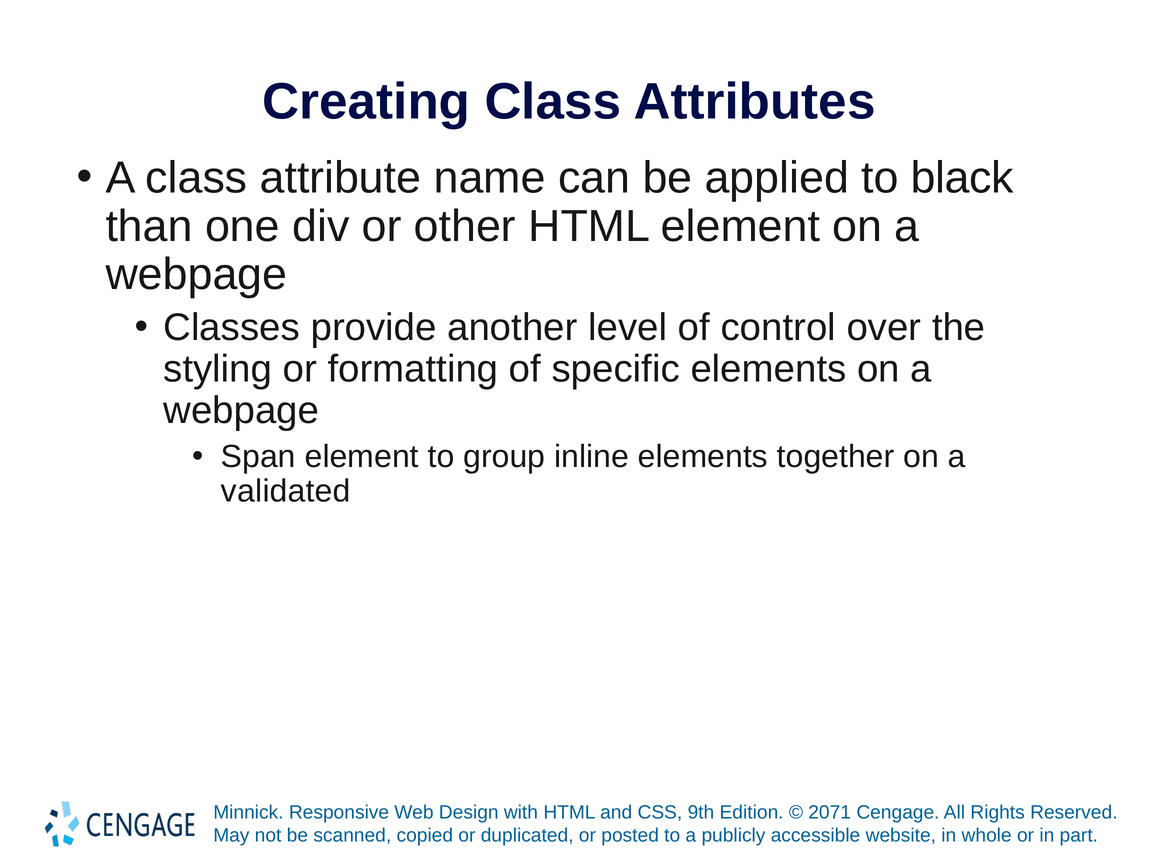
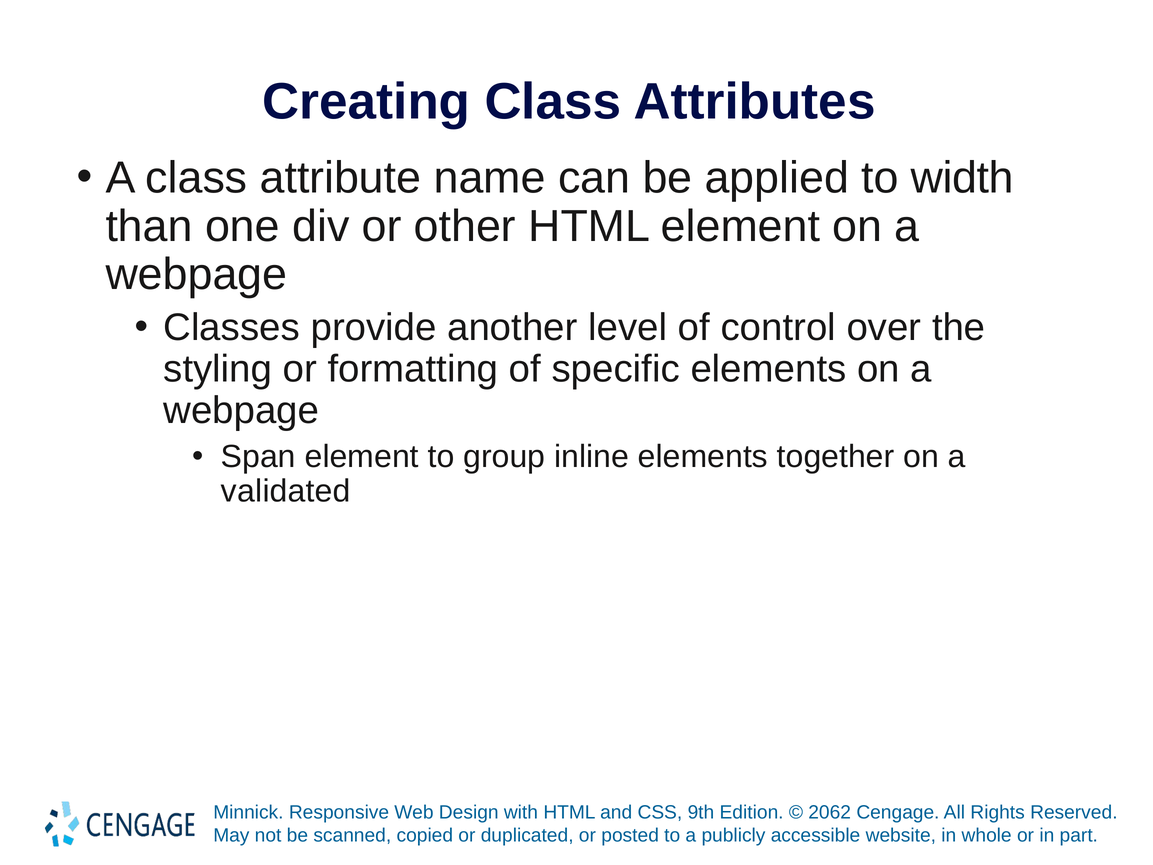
black: black -> width (962, 178)
2071: 2071 -> 2062 (830, 812)
